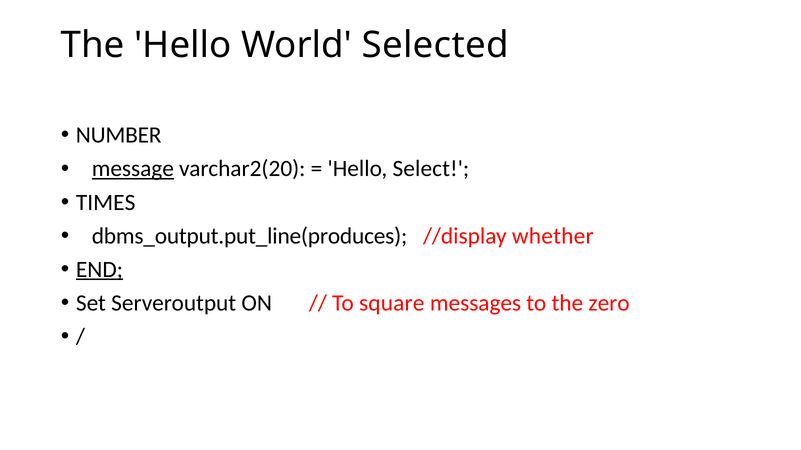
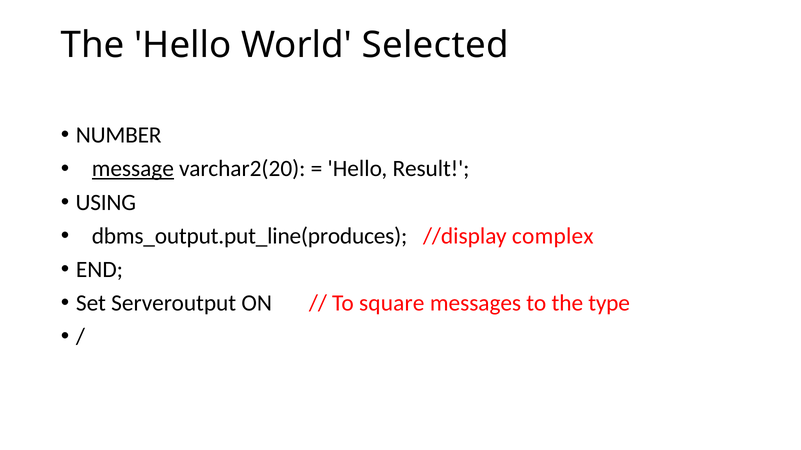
Select: Select -> Result (431, 169)
TIMES: TIMES -> USING (106, 203)
whether: whether -> complex (553, 236)
END underline: present -> none (99, 270)
zero: zero -> type (609, 303)
